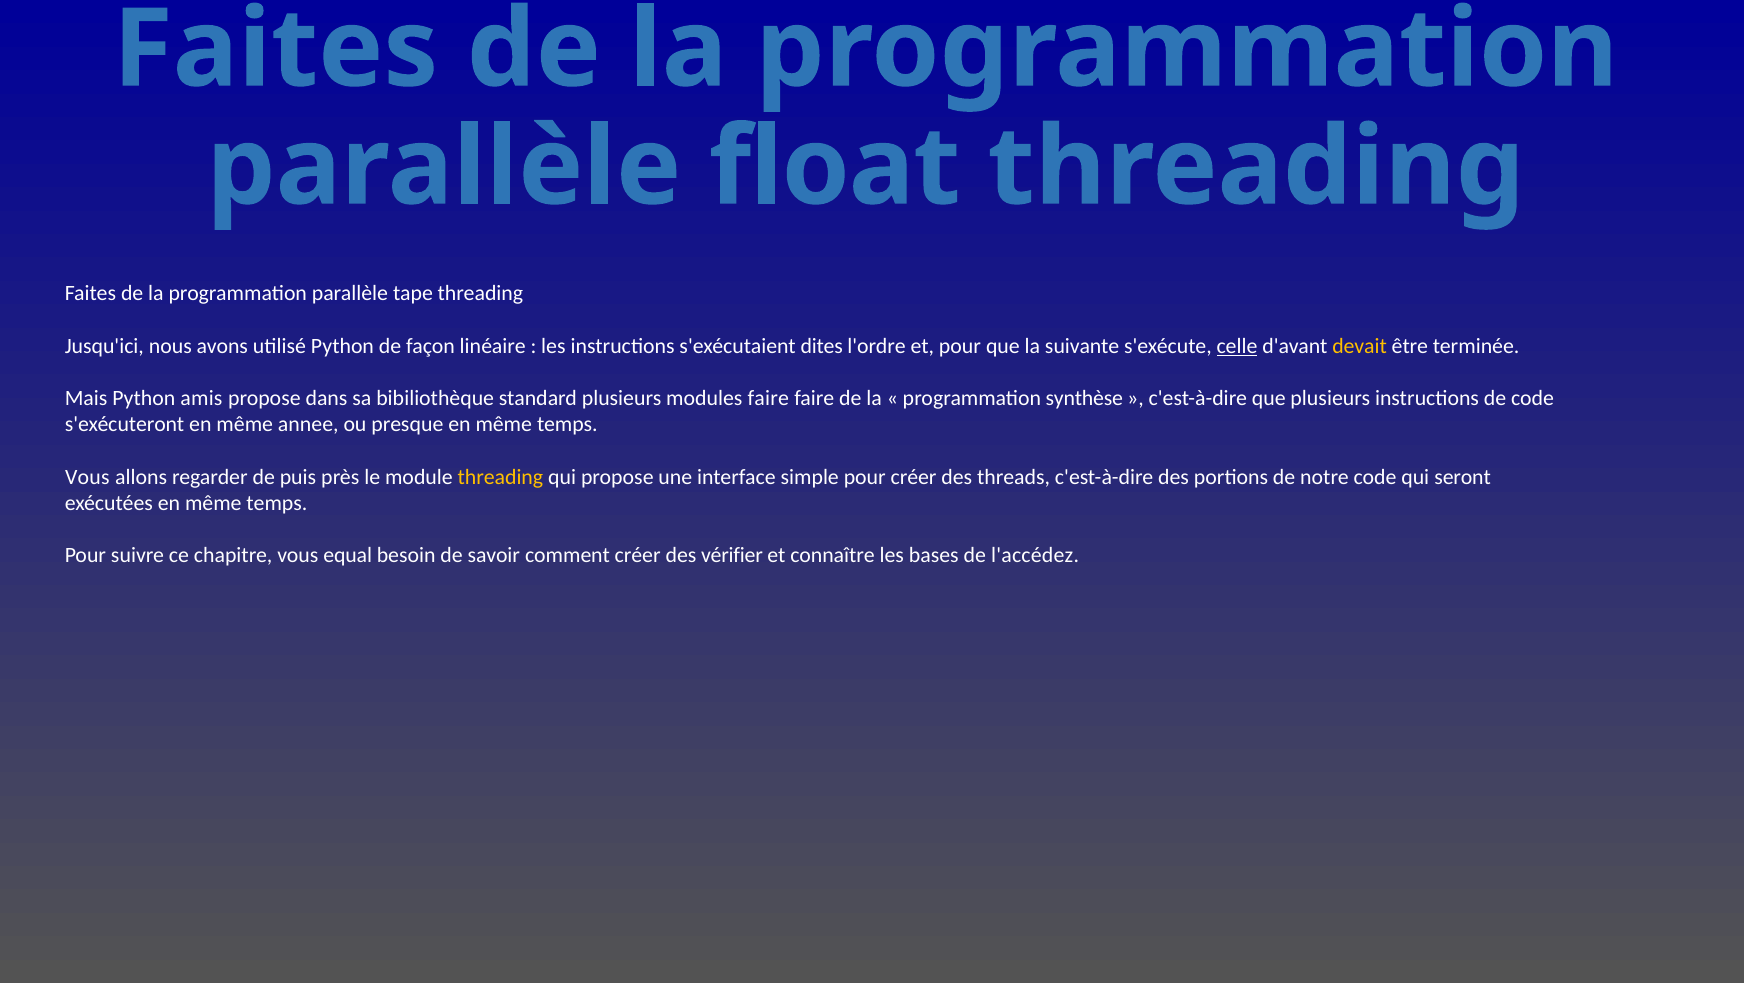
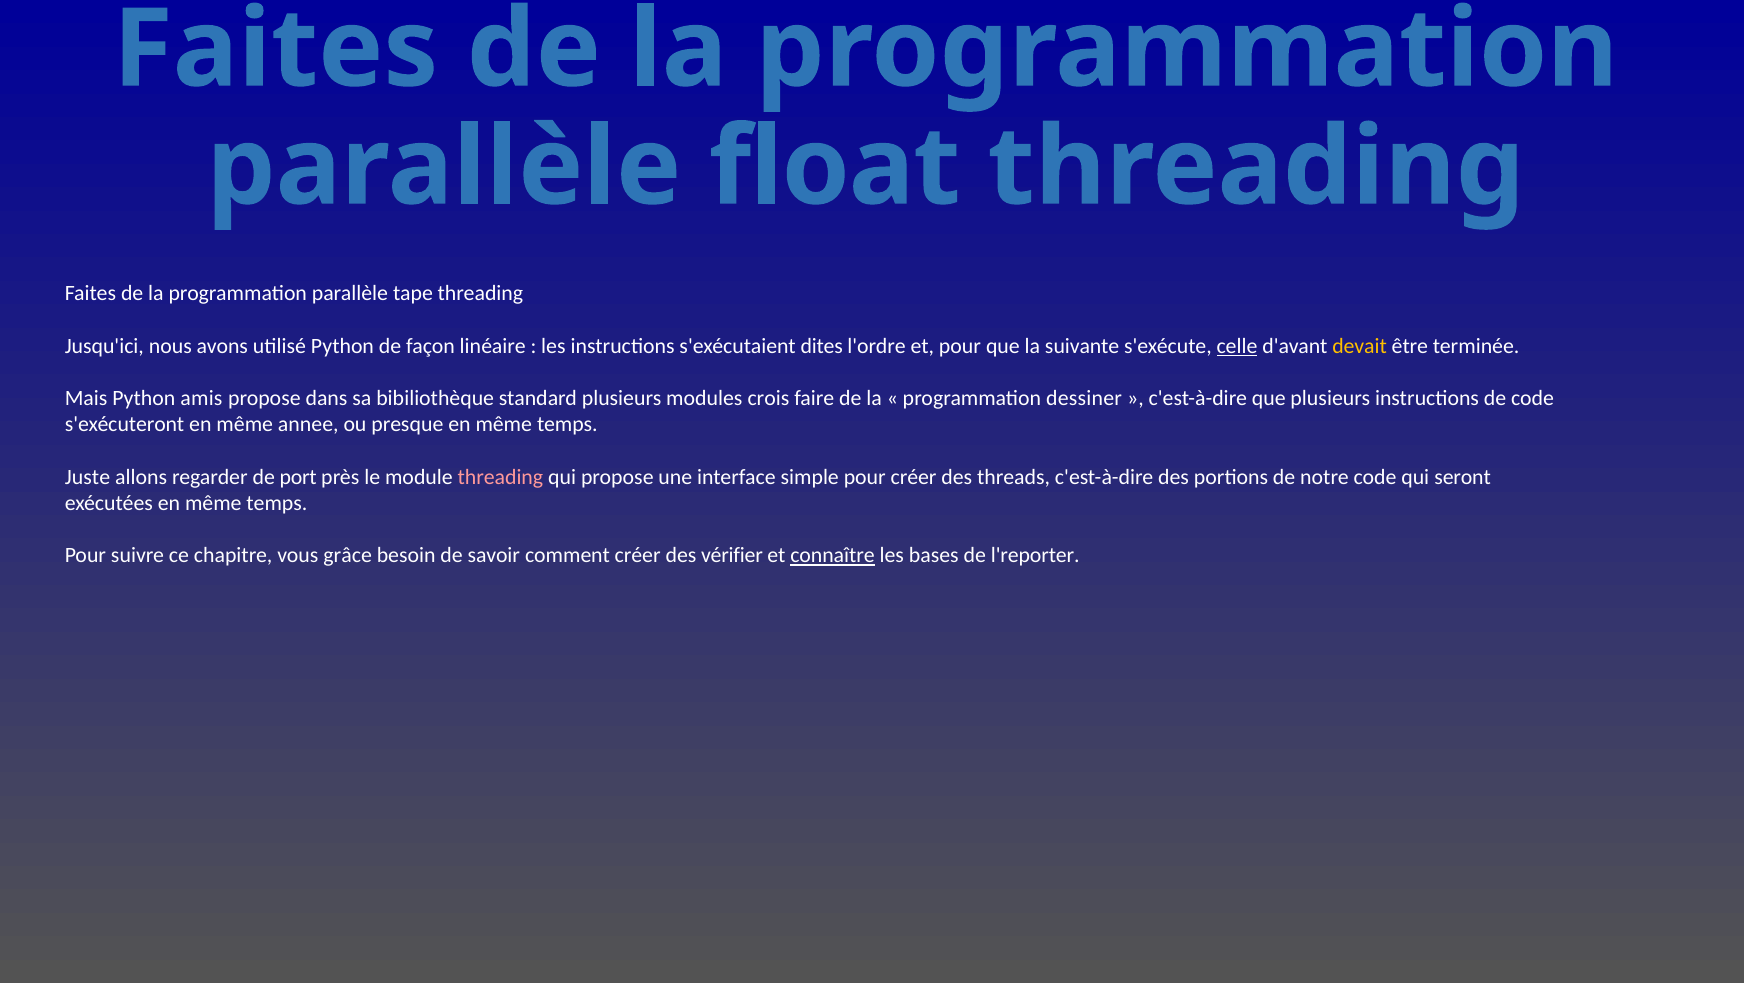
modules faire: faire -> crois (768, 398)
synthèse: synthèse -> dessiner (1084, 398)
Vous: Vous -> Juste (87, 477)
puis: puis -> port (298, 477)
threading colour: yellow -> pink (500, 477)
equal: equal -> grâce (348, 556)
connaître underline: none -> present (832, 556)
l'accédez: l'accédez -> l'reporter (1035, 556)
